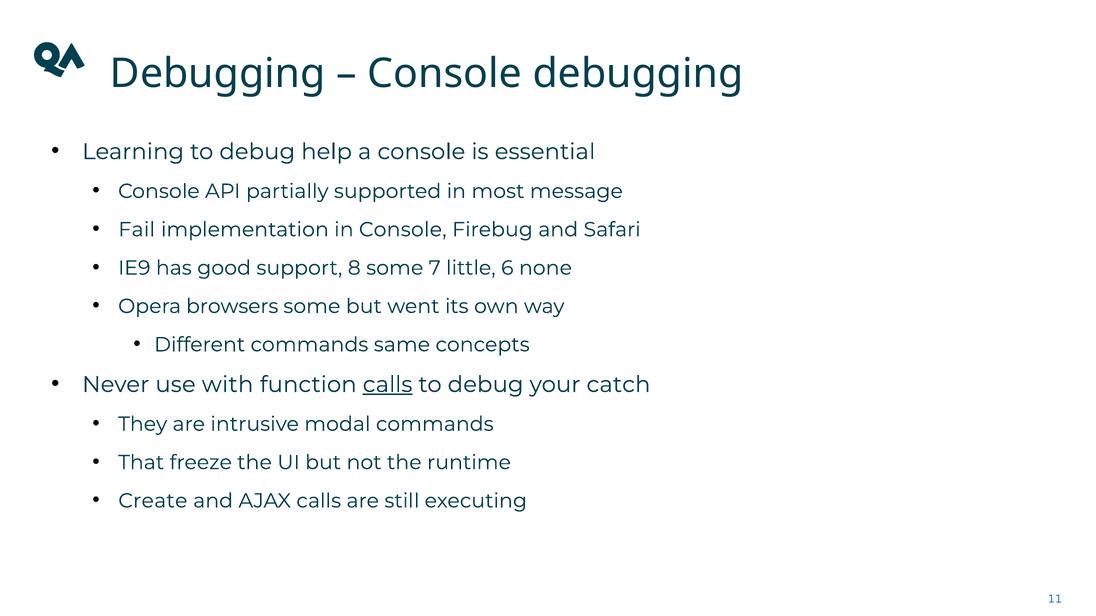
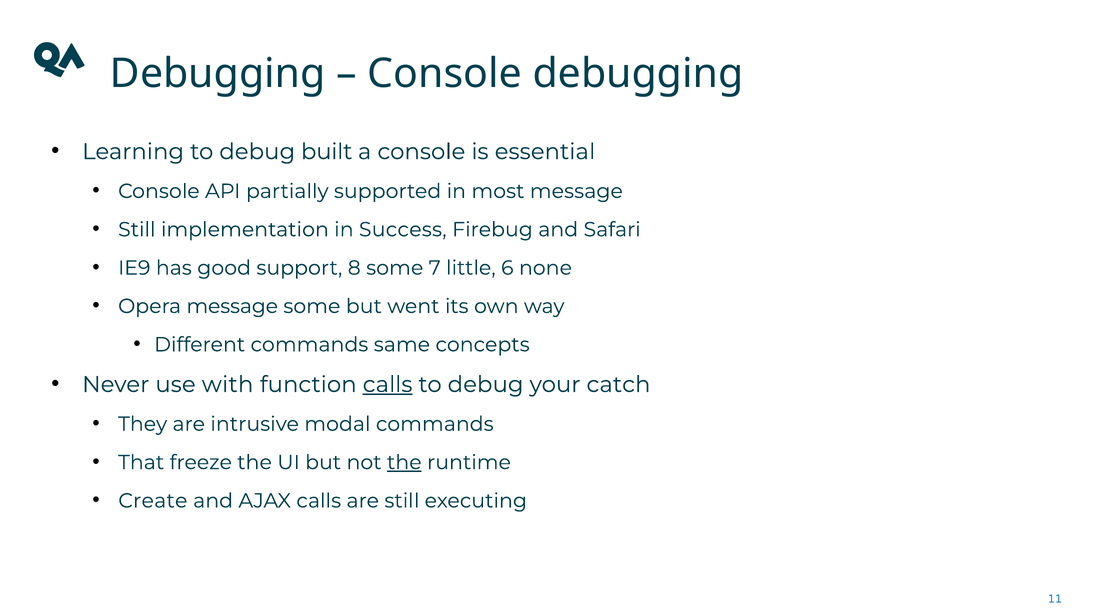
help: help -> built (327, 152)
Fail: Fail -> Still (137, 230)
in Console: Console -> Success (403, 230)
Opera browsers: browsers -> message (232, 307)
the underline: none -> present (404, 463)
